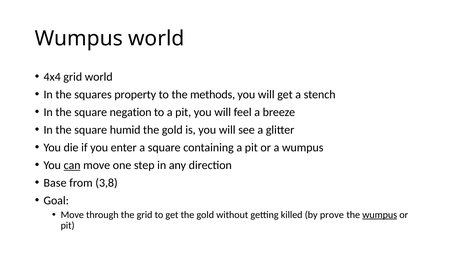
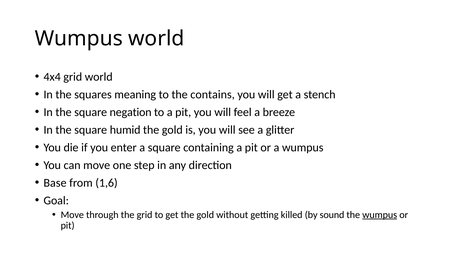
property: property -> meaning (135, 94)
methods: methods -> contains (213, 94)
can underline: present -> none (72, 165)
3,8: 3,8 -> 1,6 (107, 183)
prove: prove -> sound (332, 214)
